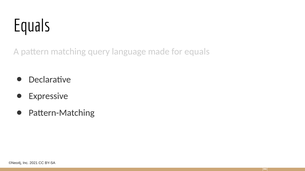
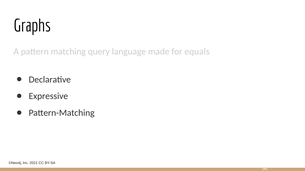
Equals: Equals -> Graphs (32, 26)
